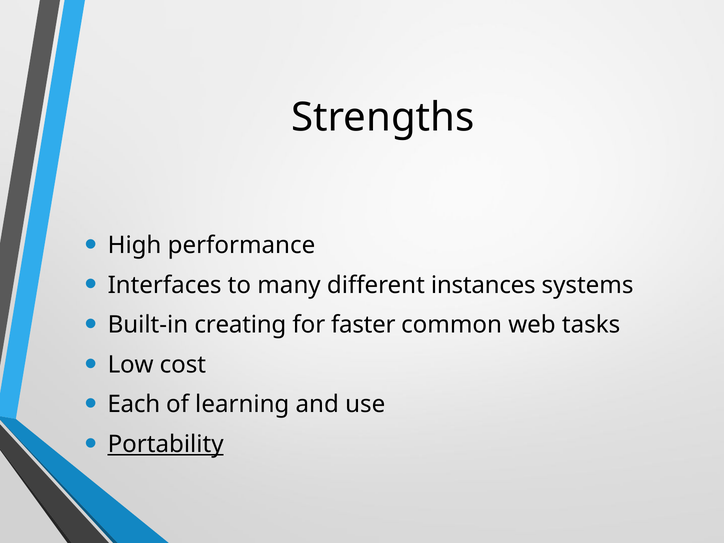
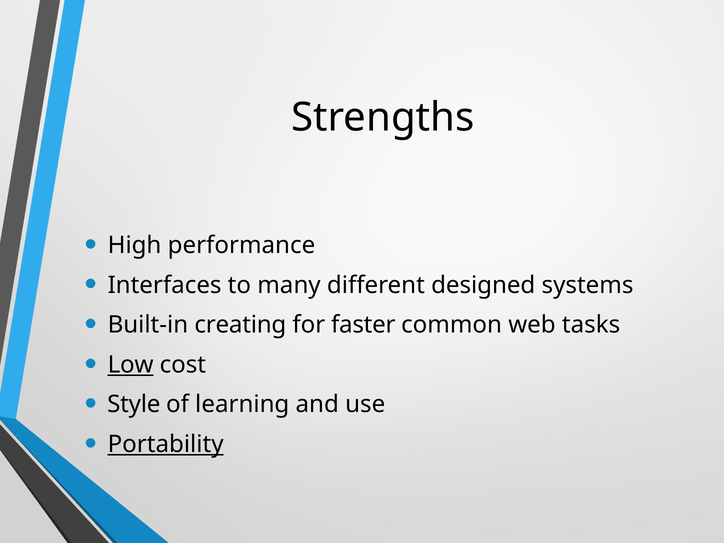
instances: instances -> designed (483, 285)
Low underline: none -> present (131, 365)
Each: Each -> Style (134, 405)
